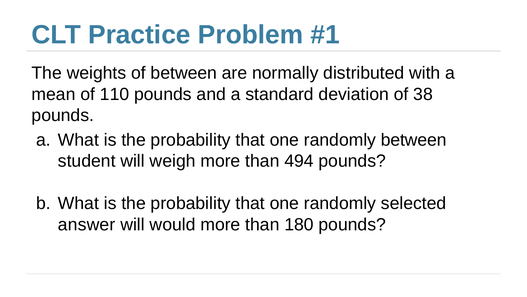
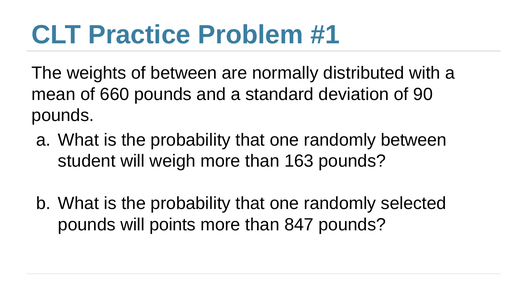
110: 110 -> 660 (115, 94)
38: 38 -> 90 (423, 94)
494: 494 -> 163 (299, 161)
answer: answer -> pounds (87, 224)
would: would -> points (173, 224)
180: 180 -> 847 (299, 224)
